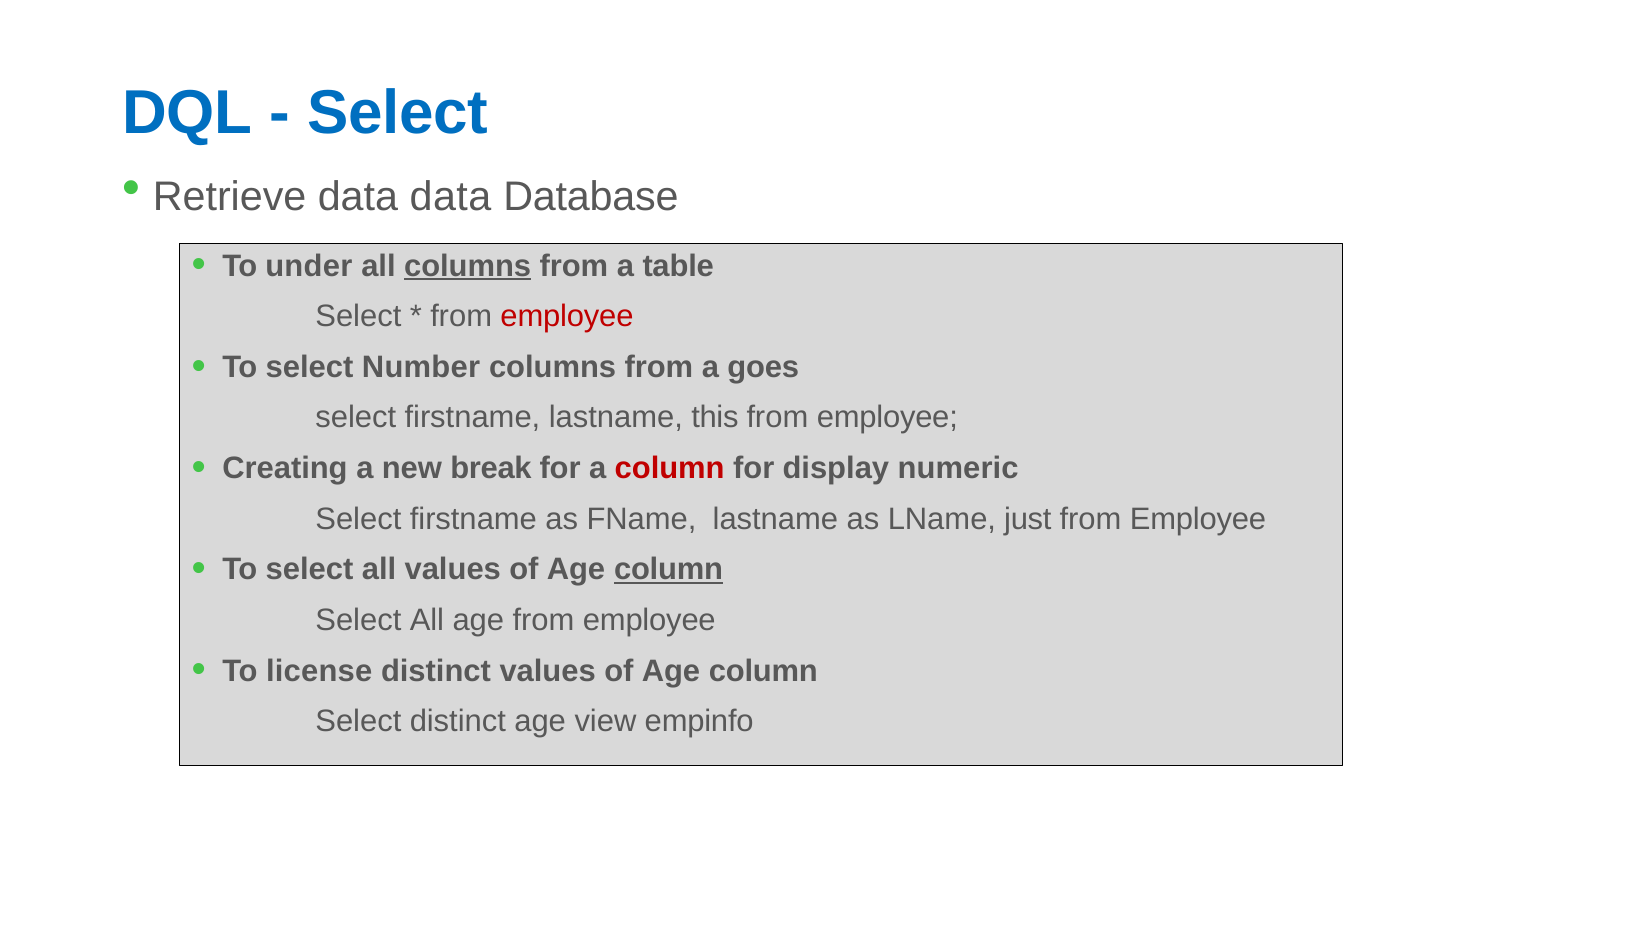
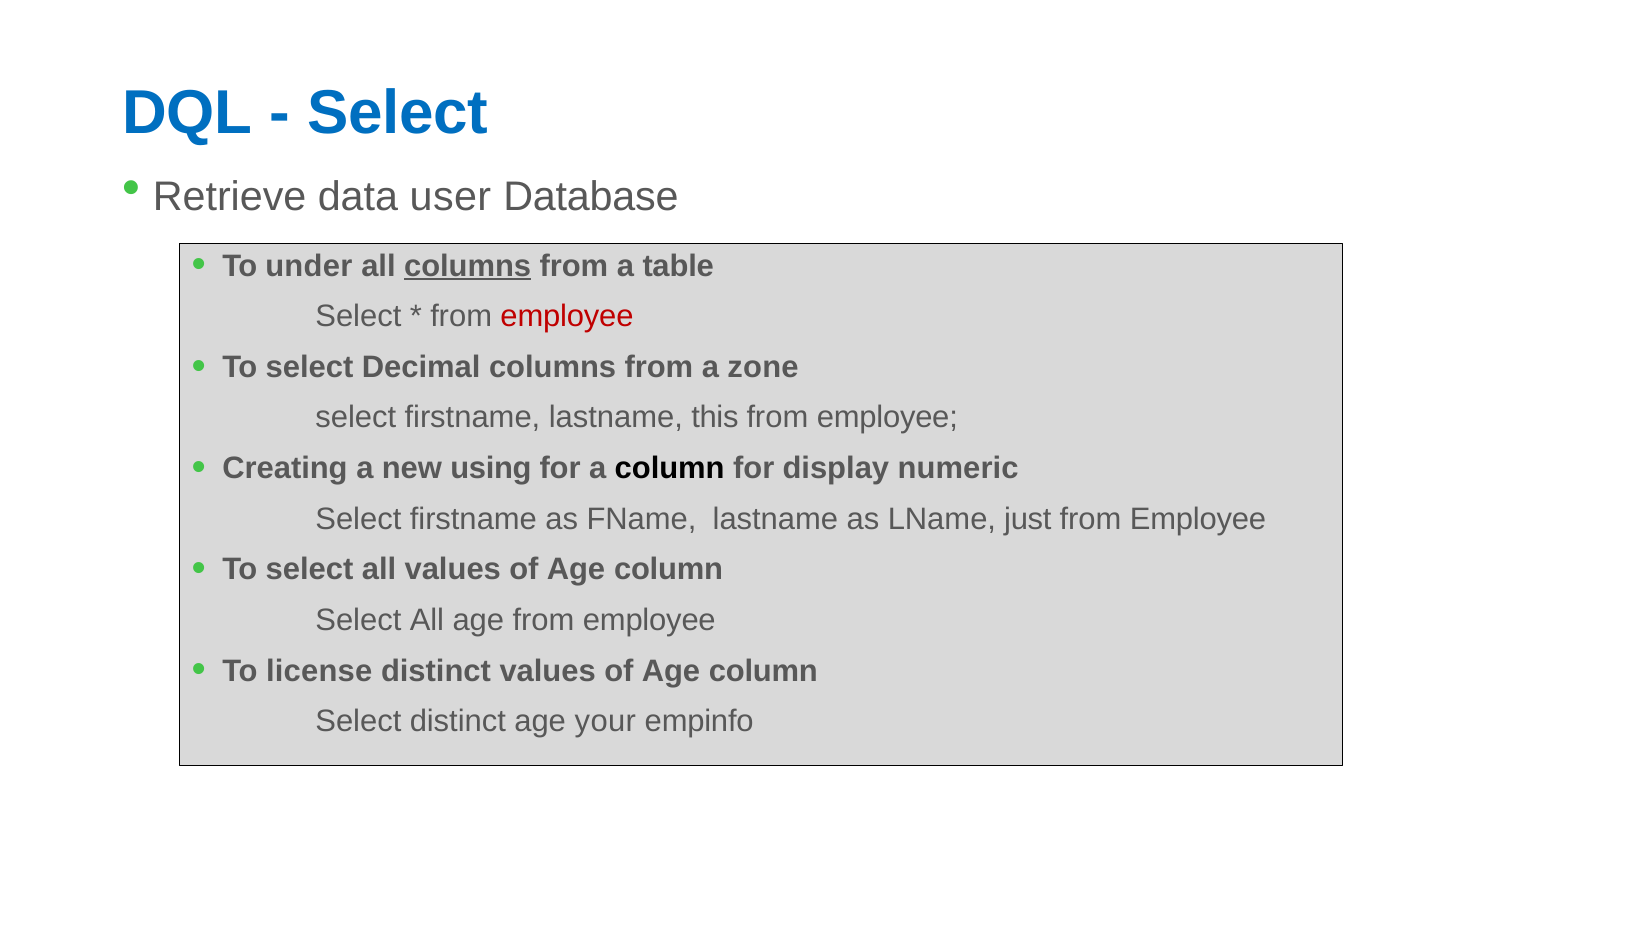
data data: data -> user (450, 197)
Number: Number -> Decimal (421, 367)
goes: goes -> zone (763, 367)
break: break -> using (491, 468)
column colour: red -> black (670, 468)
column underline: present -> none (669, 570)
view: view -> your (605, 721)
